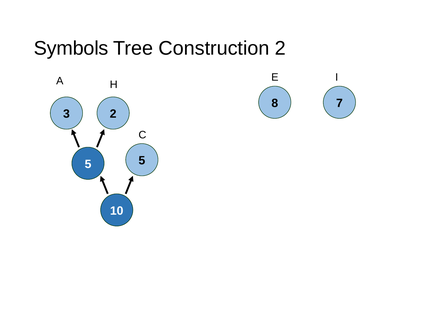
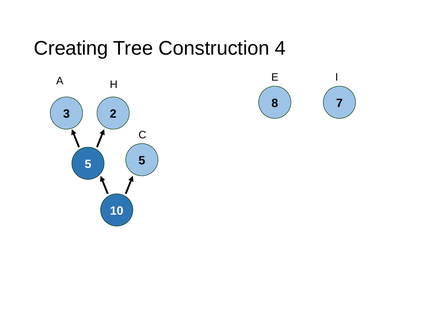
Symbols: Symbols -> Creating (71, 48)
Construction 2: 2 -> 4 (280, 48)
